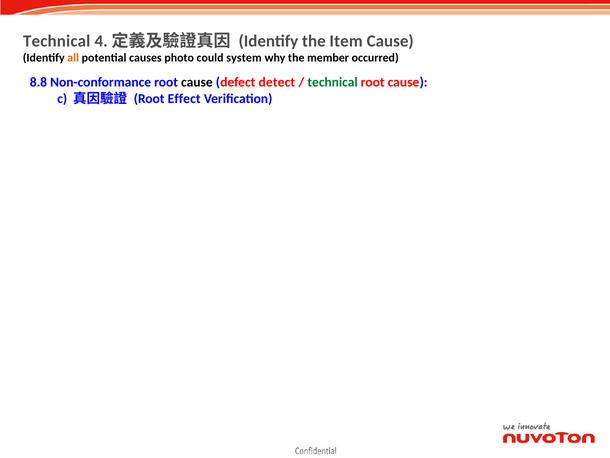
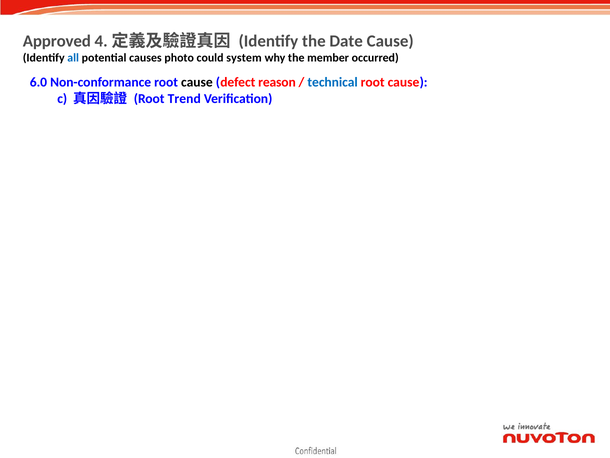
Technical: Technical -> Approved (57, 41)
Item: Item -> Date (346, 41)
all colour: orange -> blue (73, 58)
8.8: 8.8 -> 6.0 (38, 82)
detect: detect -> reason (277, 82)
technical colour: green -> blue (333, 82)
Effect: Effect -> Trend (184, 99)
